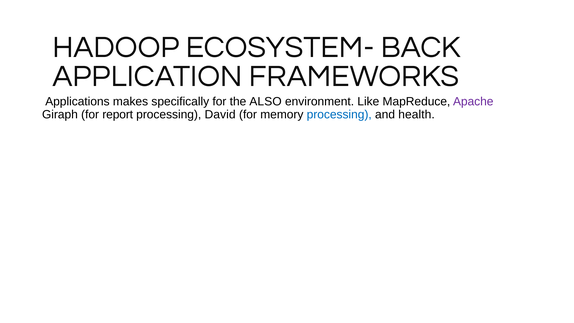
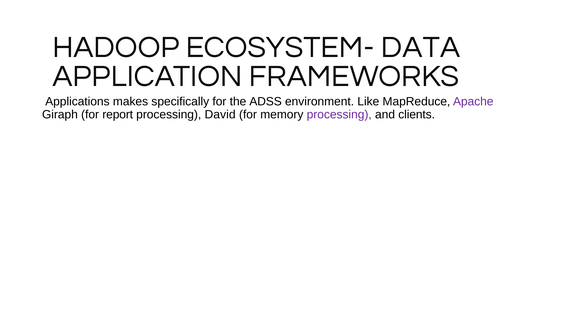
BACK: BACK -> DATA (421, 47)
ALSO: ALSO -> ADSS (266, 102)
processing colour: blue -> purple (339, 114)
health: health -> clients (417, 114)
